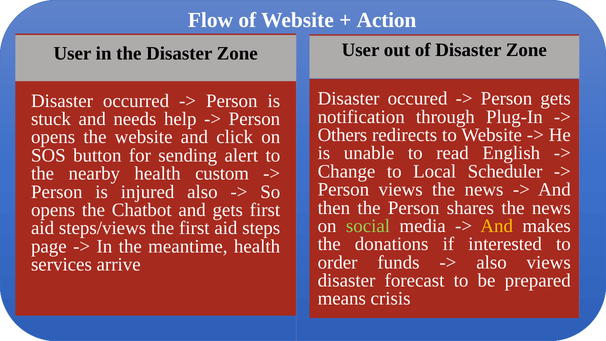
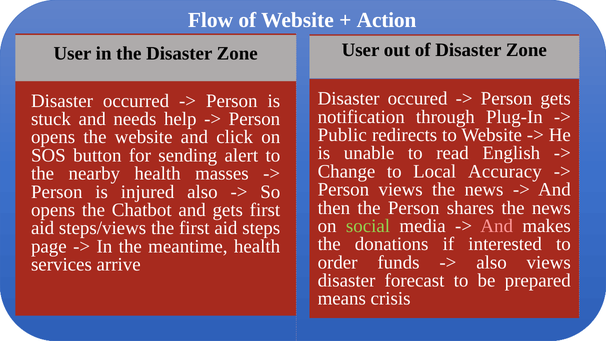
Others: Others -> Public (342, 135)
Scheduler: Scheduler -> Accuracy (505, 171)
custom: custom -> masses (222, 174)
And colour: yellow -> pink (497, 226)
